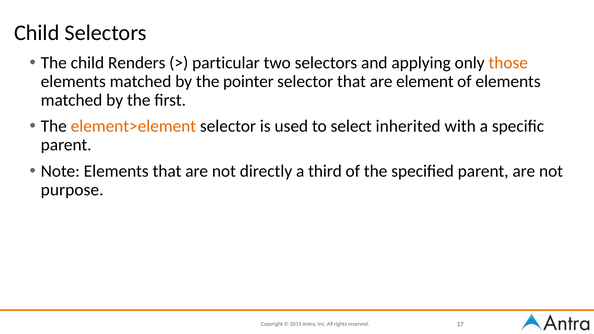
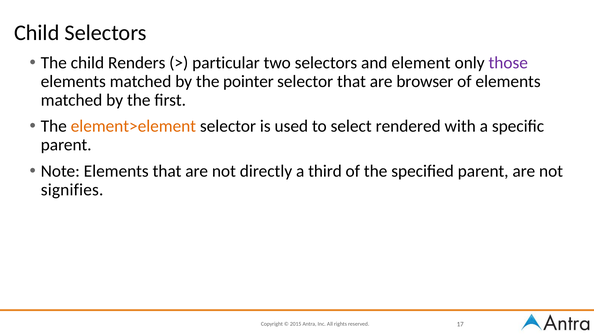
applying: applying -> element (421, 63)
those colour: orange -> purple (508, 63)
element: element -> browser (425, 81)
inherited: inherited -> rendered (408, 126)
purpose: purpose -> signifies (72, 190)
